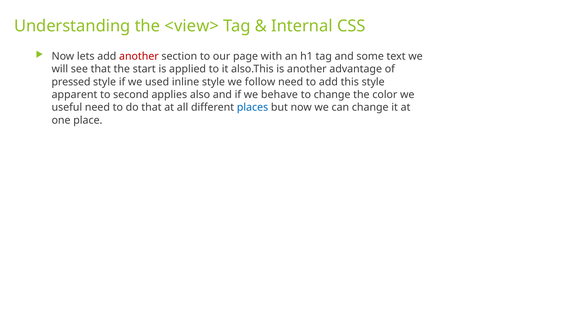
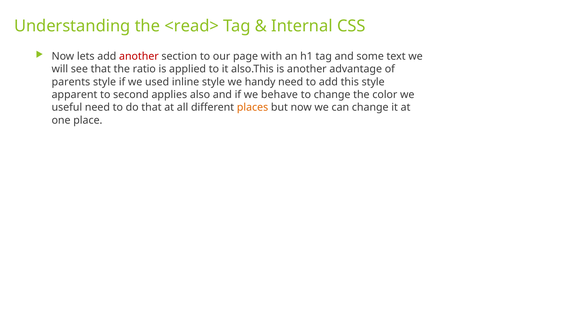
<view>: <view> -> <read> (192, 26)
start: start -> ratio (144, 69)
pressed: pressed -> parents (71, 82)
follow: follow -> handy (260, 82)
places colour: blue -> orange (253, 107)
